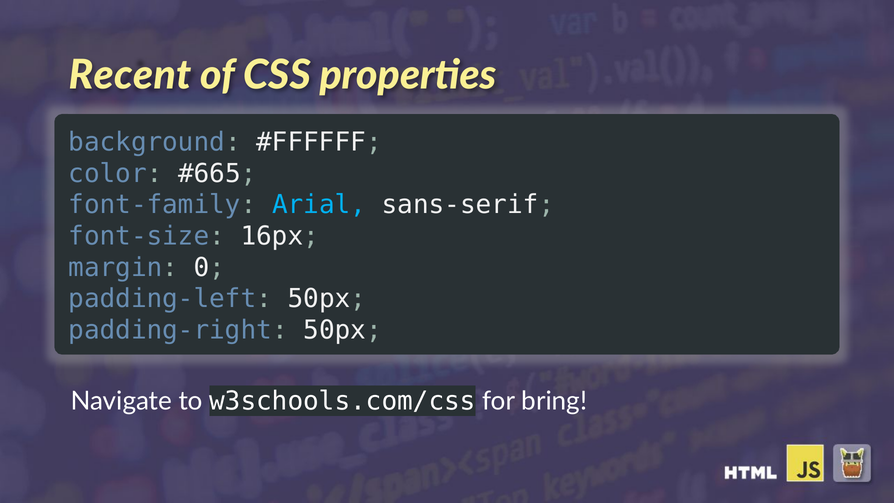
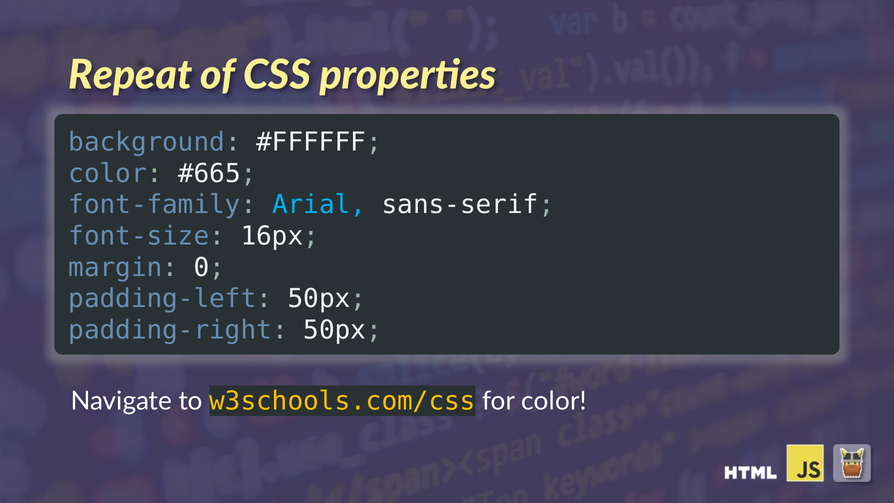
Recent: Recent -> Repeat (130, 75)
w3schools.com/css colour: white -> yellow (342, 401)
for bring: bring -> color (554, 401)
